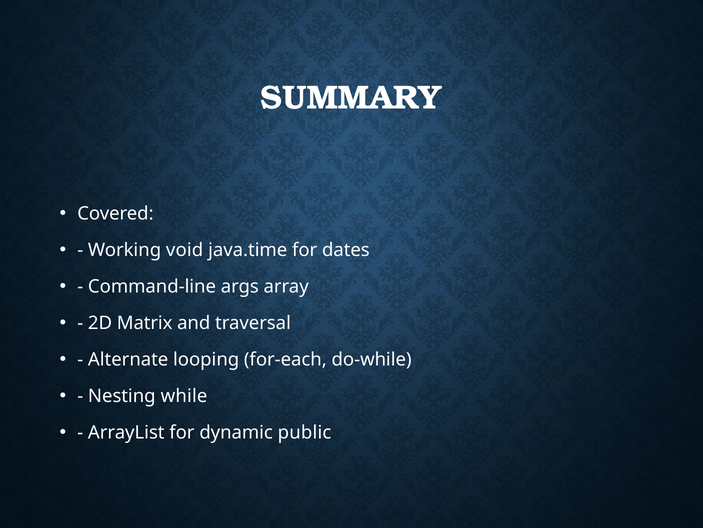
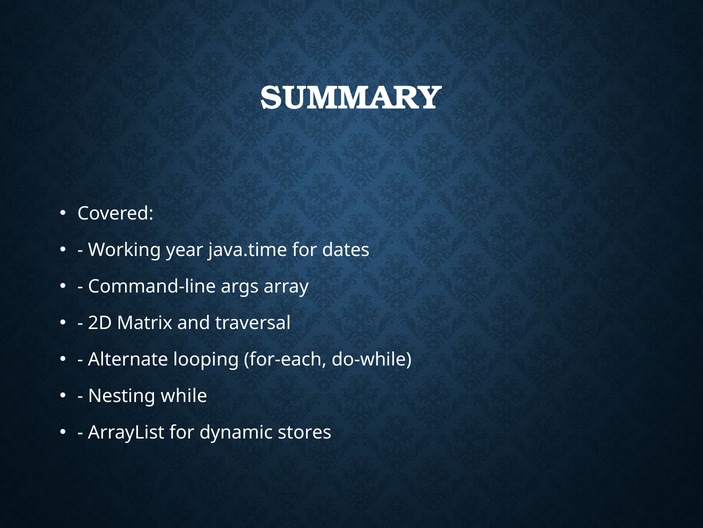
void: void -> year (185, 250)
public: public -> stores (305, 432)
